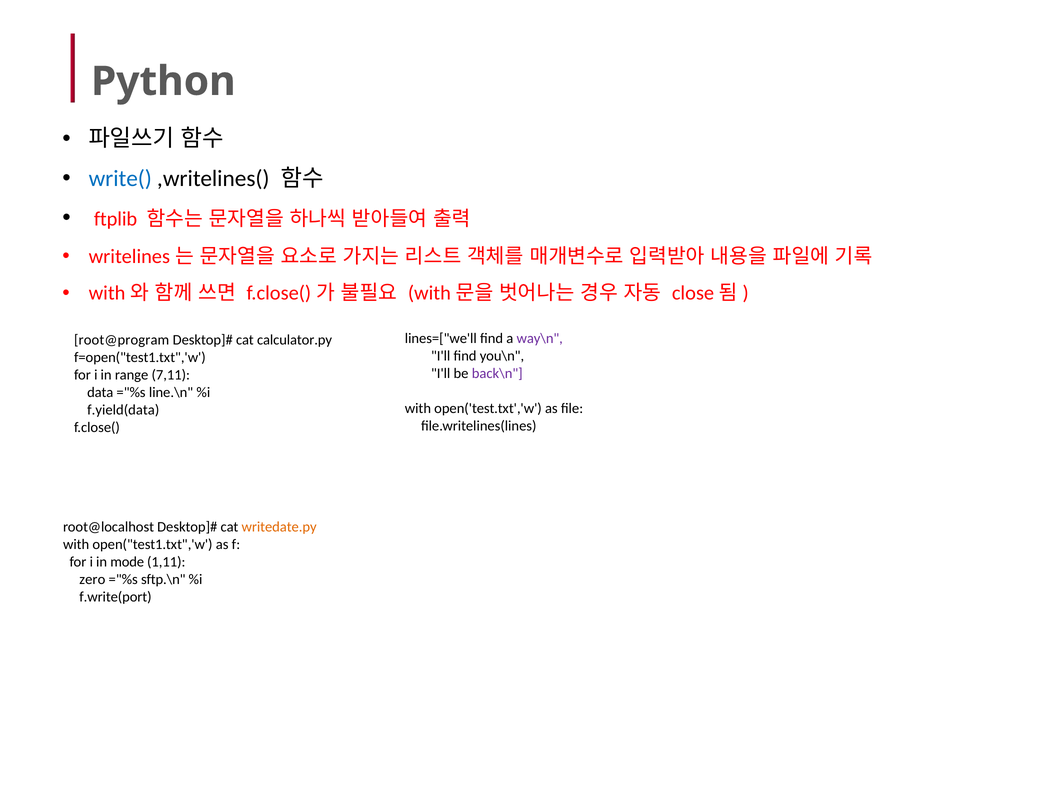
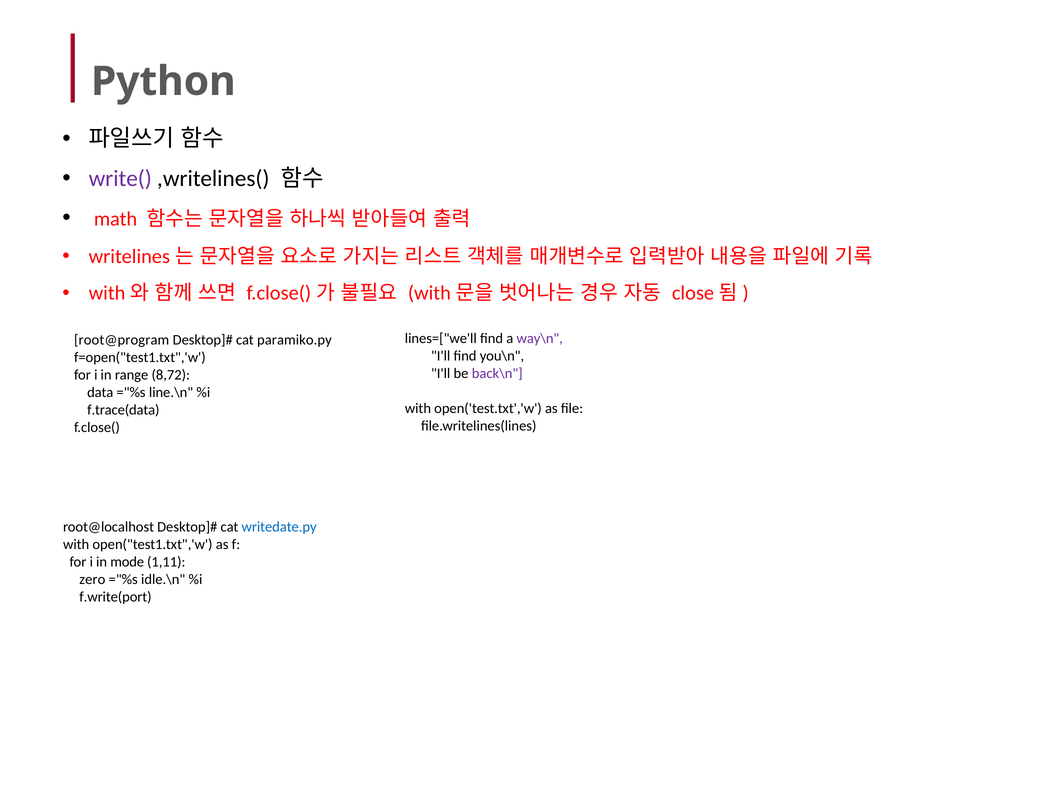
write( colour: blue -> purple (120, 179)
ftplib: ftplib -> math (116, 219)
calculator.py: calculator.py -> paramiko.py (294, 340)
7,11: 7,11 -> 8,72 (171, 375)
f.yield(data: f.yield(data -> f.trace(data (123, 410)
writedate.py colour: orange -> blue (279, 527)
sftp.\n: sftp.\n -> idle.\n (163, 580)
